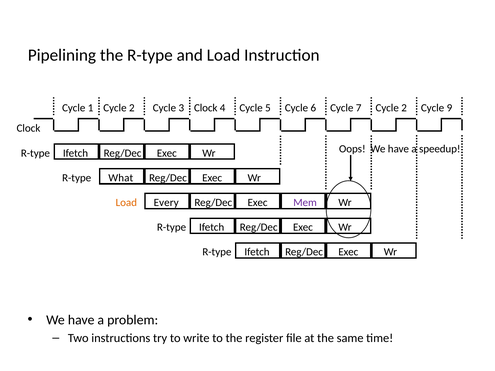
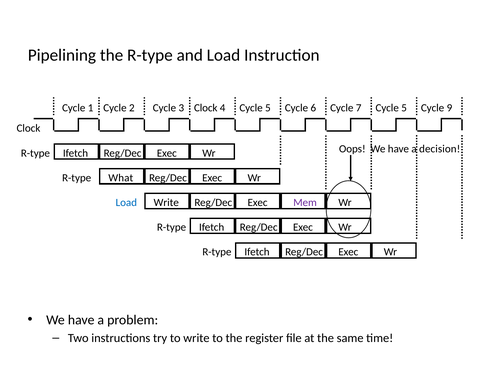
7 Cycle 2: 2 -> 5 (404, 108)
speedup: speedup -> decision (440, 149)
Load colour: orange -> blue (126, 203)
Every: Every -> Write (166, 203)
